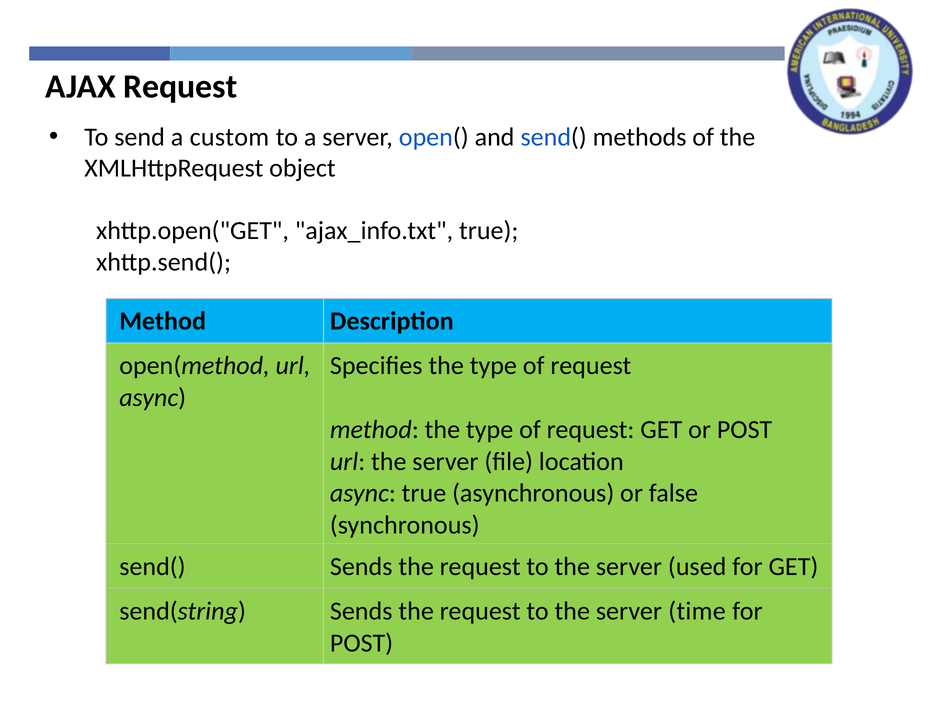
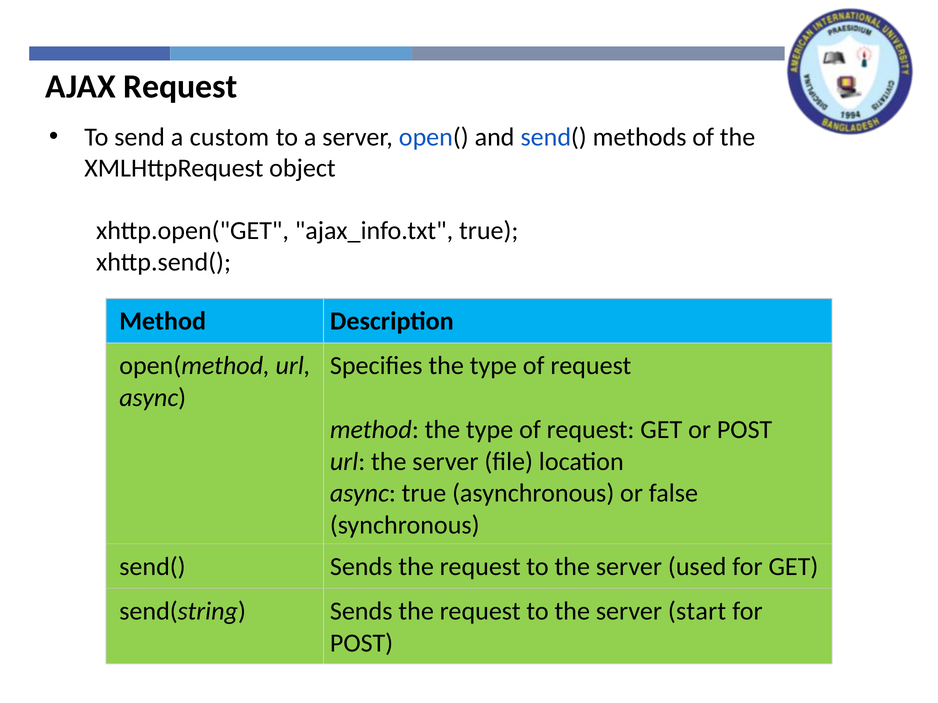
time: time -> start (697, 612)
